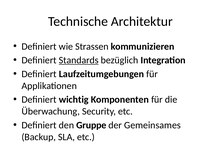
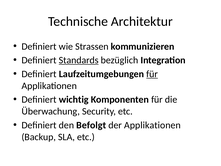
für underline: none -> present (152, 74)
Gruppe: Gruppe -> Befolgt (91, 125)
der Gemeinsames: Gemeinsames -> Applikationen (152, 125)
